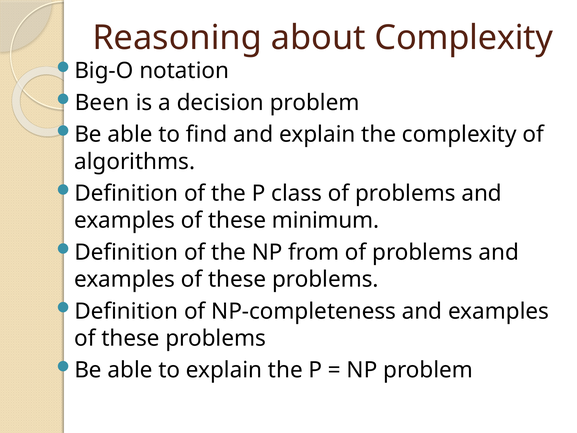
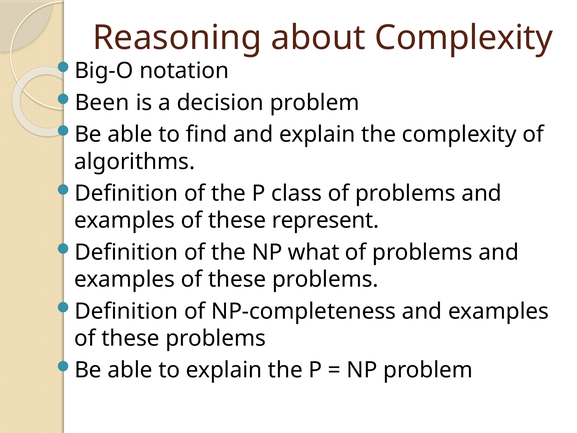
minimum: minimum -> represent (325, 220)
from: from -> what (314, 252)
